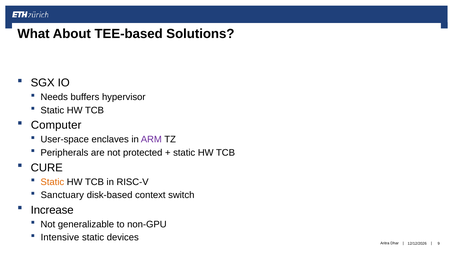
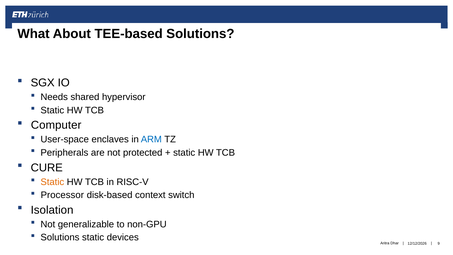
buffers: buffers -> shared (85, 97)
ARM colour: purple -> blue (151, 139)
Sanctuary: Sanctuary -> Processor (62, 195)
Increase: Increase -> Isolation (52, 210)
Intensive: Intensive -> Solutions (60, 237)
